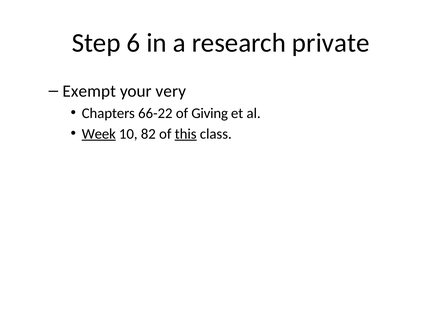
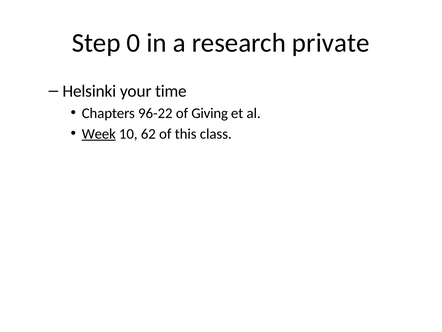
6: 6 -> 0 (133, 43)
Exempt: Exempt -> Helsinki (89, 91)
very: very -> time (171, 91)
66-22: 66-22 -> 96-22 (155, 113)
82: 82 -> 62 (148, 134)
this underline: present -> none (186, 134)
